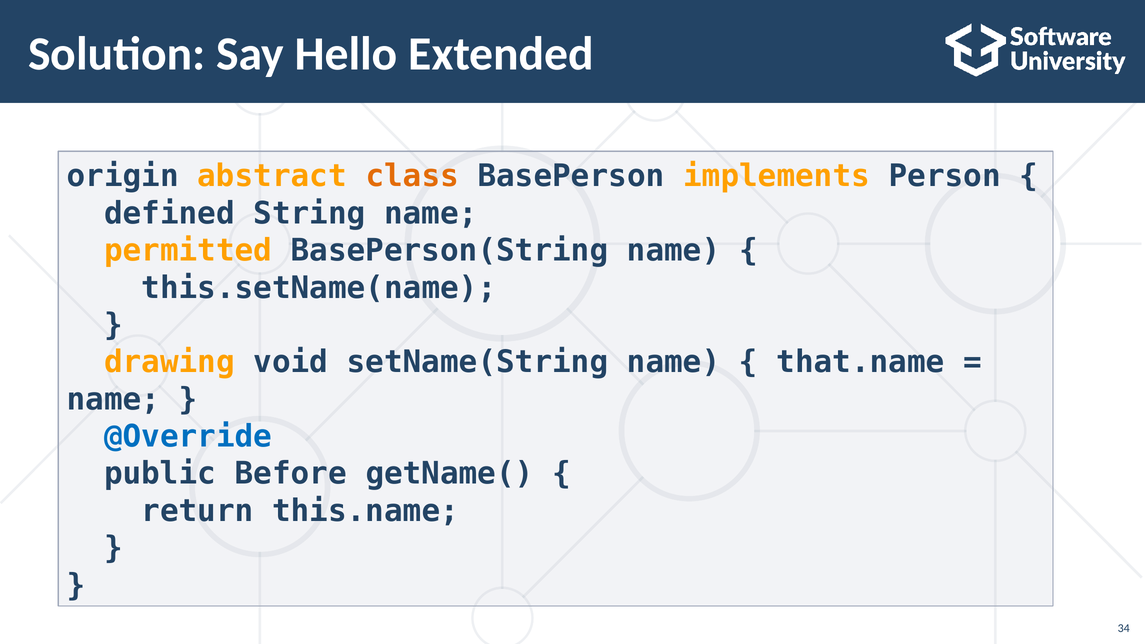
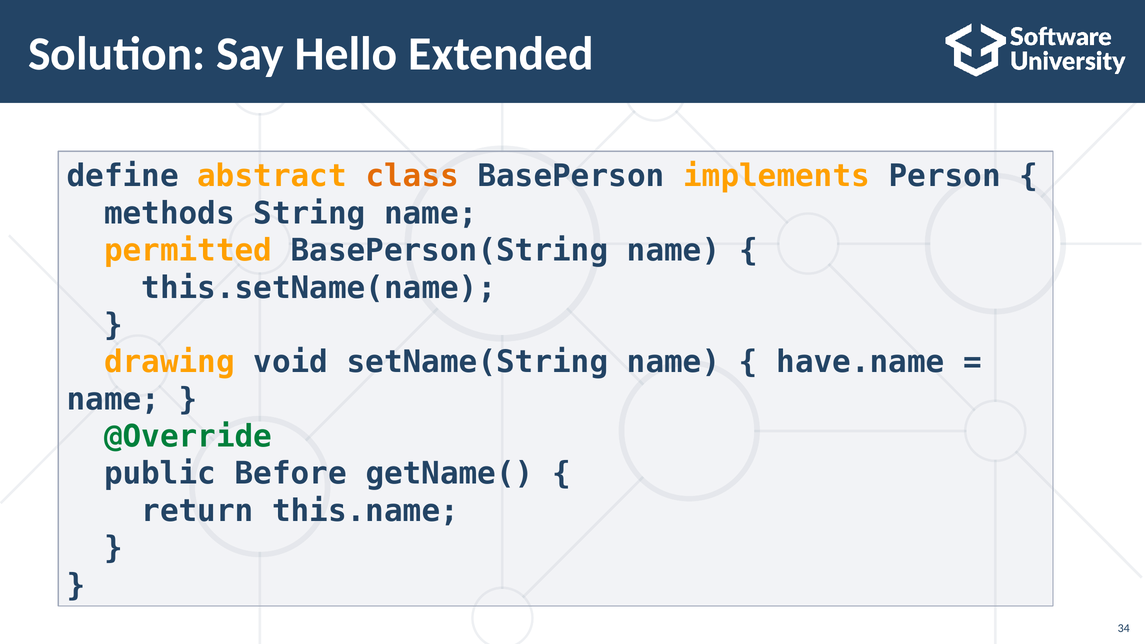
origin: origin -> define (123, 176)
defined: defined -> methods (169, 213)
that.name: that.name -> have.name (860, 362)
@Override colour: blue -> green (188, 437)
